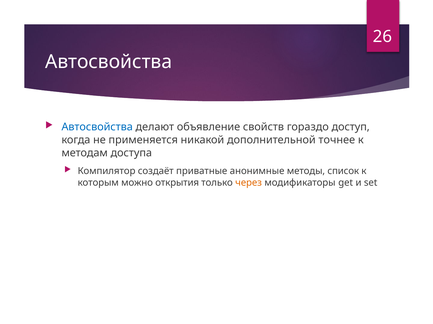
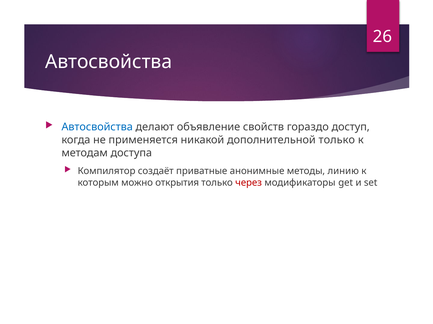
дополнительной точнее: точнее -> только (337, 140)
список: список -> линию (343, 171)
через colour: orange -> red (249, 183)
